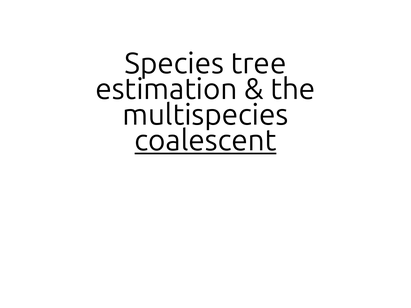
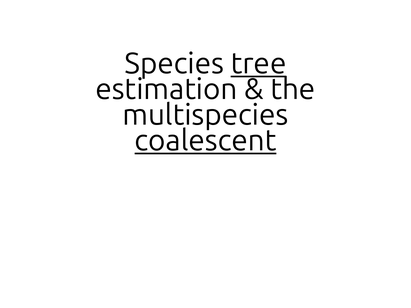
tree underline: none -> present (259, 64)
